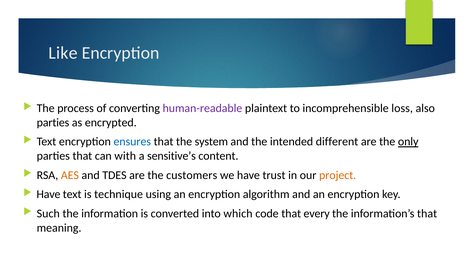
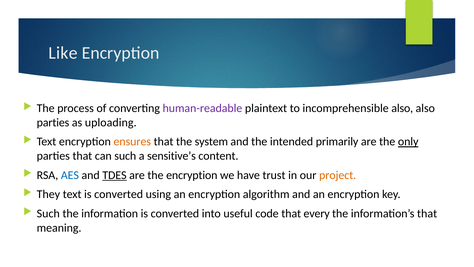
incomprehensible loss: loss -> also (402, 108)
encrypted: encrypted -> uploading (111, 122)
ensures colour: blue -> orange (132, 142)
different: different -> primarily (337, 142)
can with: with -> such (125, 156)
AES colour: orange -> blue (70, 175)
TDES underline: none -> present (114, 175)
the customers: customers -> encryption (192, 175)
Have: Have -> They (48, 194)
text is technique: technique -> converted (119, 194)
which: which -> useful (238, 213)
